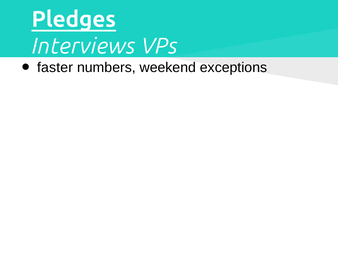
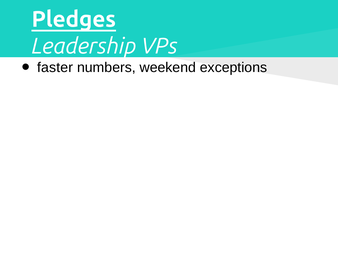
Interviews: Interviews -> Leadership (84, 46)
